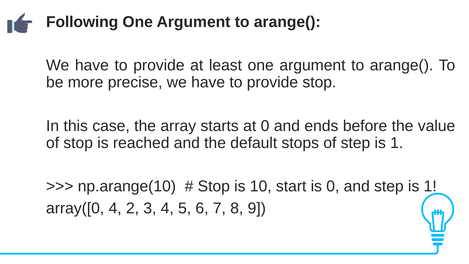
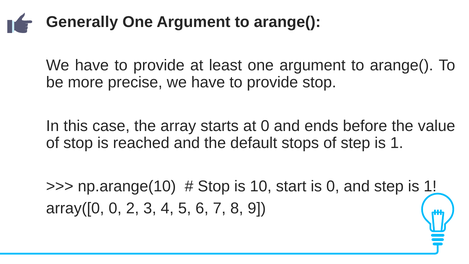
Following: Following -> Generally (82, 22)
array([0 4: 4 -> 0 (115, 208)
